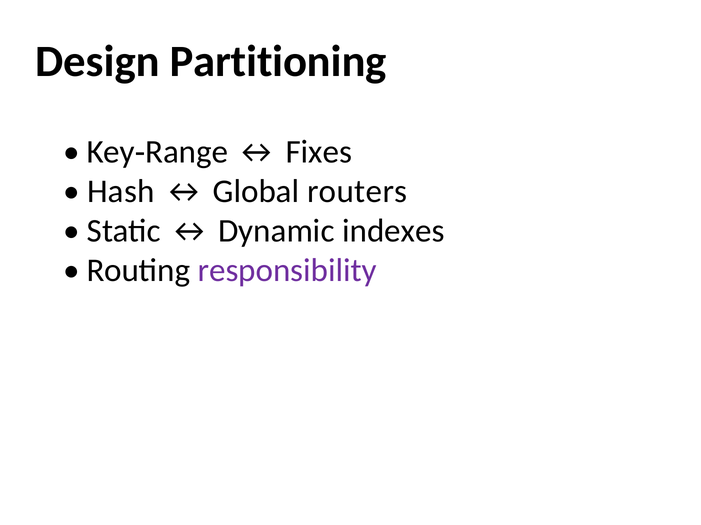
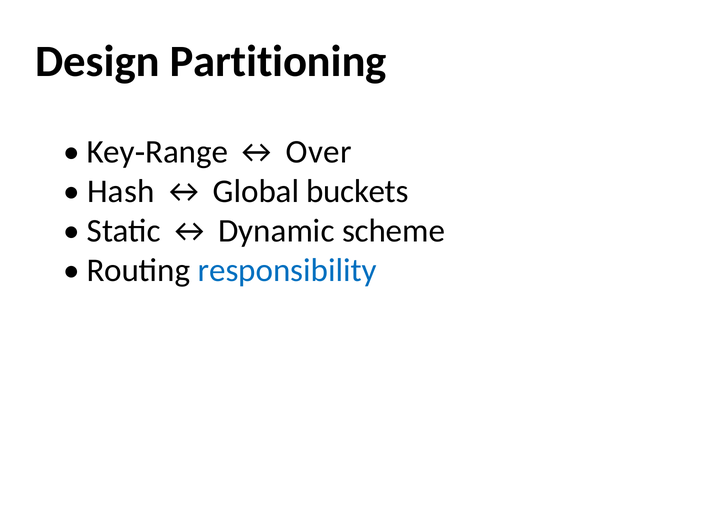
Fixes: Fixes -> Over (319, 152)
routers: routers -> buckets (357, 192)
indexes: indexes -> scheme (394, 231)
responsibility colour: purple -> blue (287, 271)
